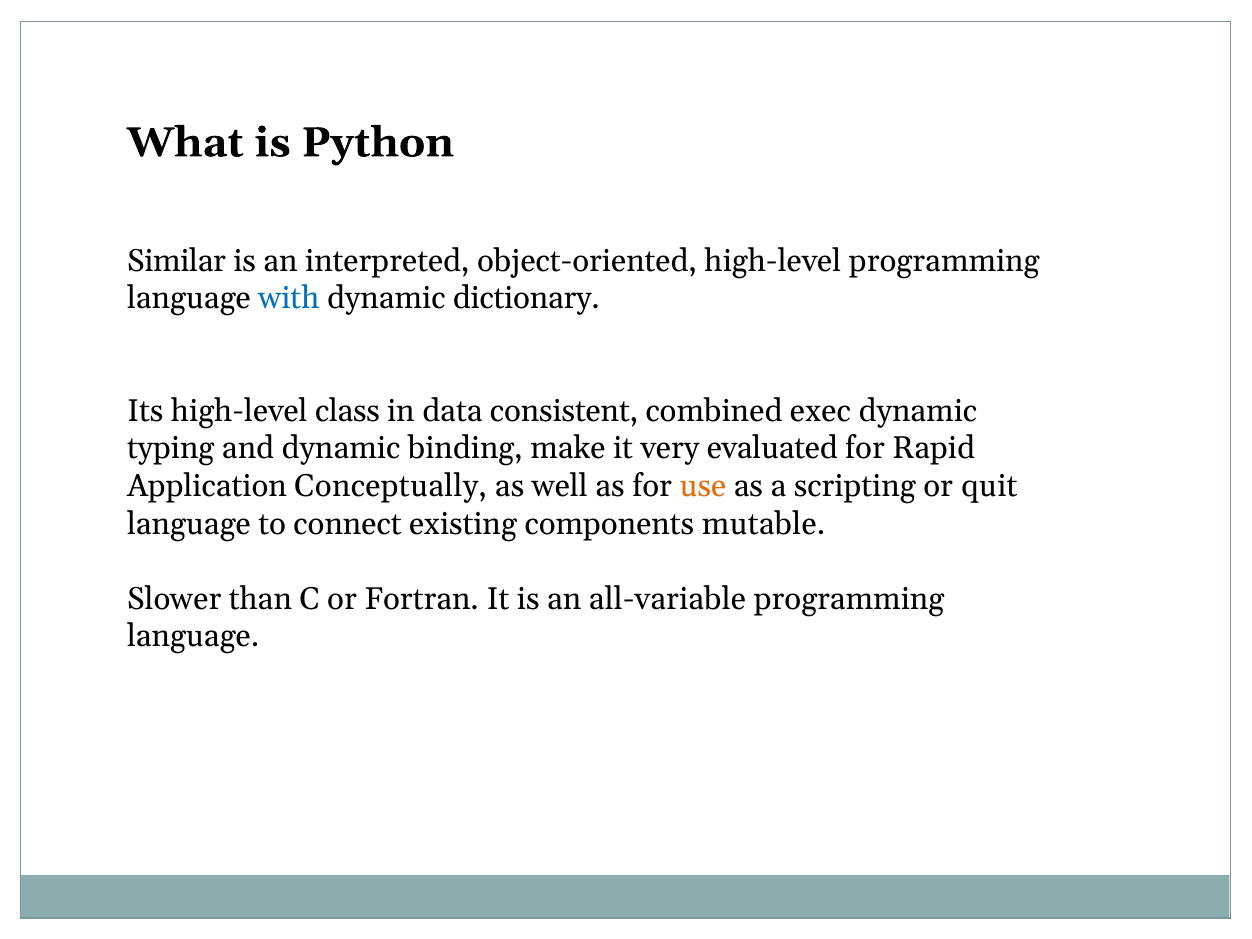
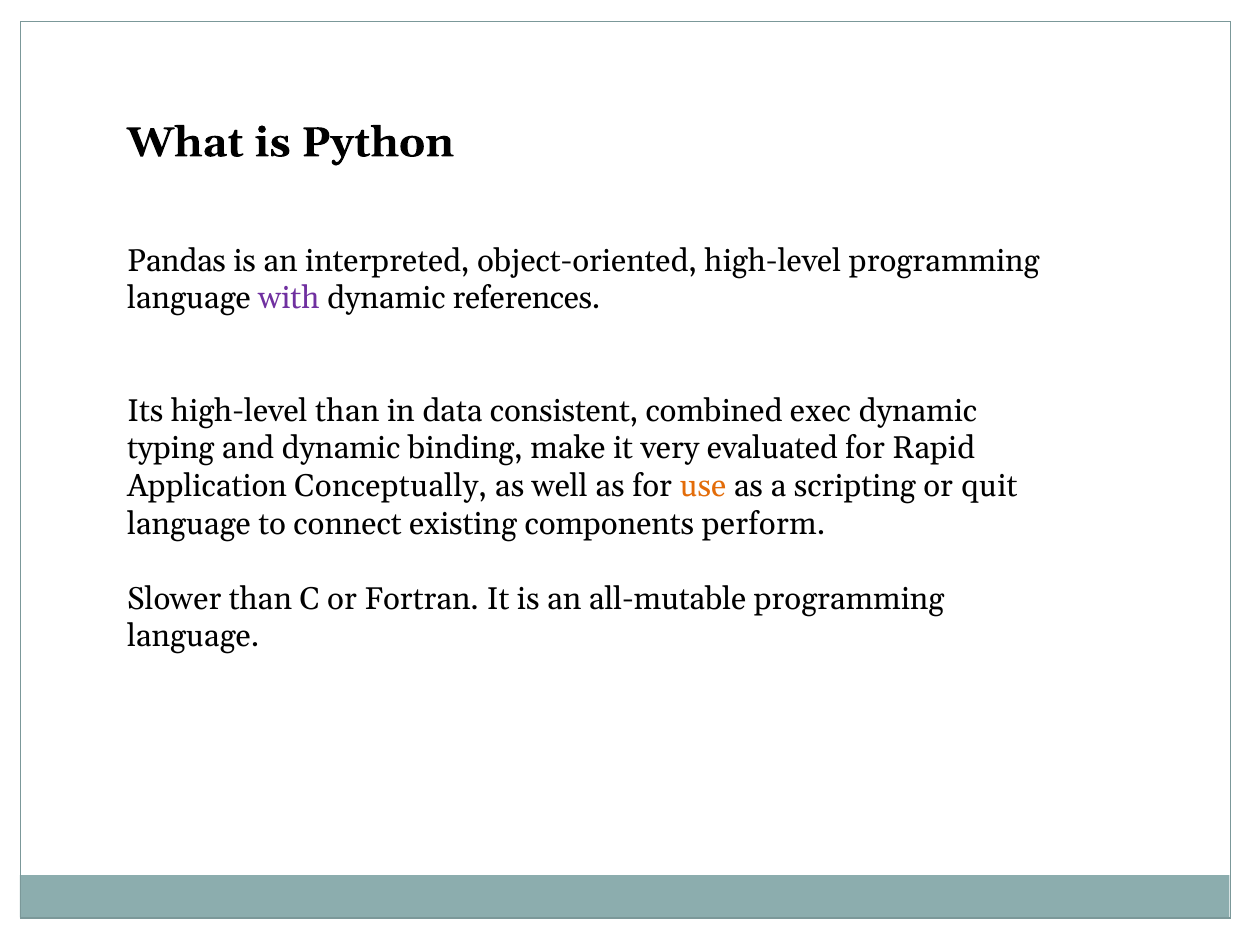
Similar: Similar -> Pandas (177, 261)
with colour: blue -> purple (289, 298)
dictionary: dictionary -> references (526, 298)
high-level class: class -> than (347, 411)
mutable: mutable -> perform (764, 524)
all-variable: all-variable -> all-mutable (668, 599)
